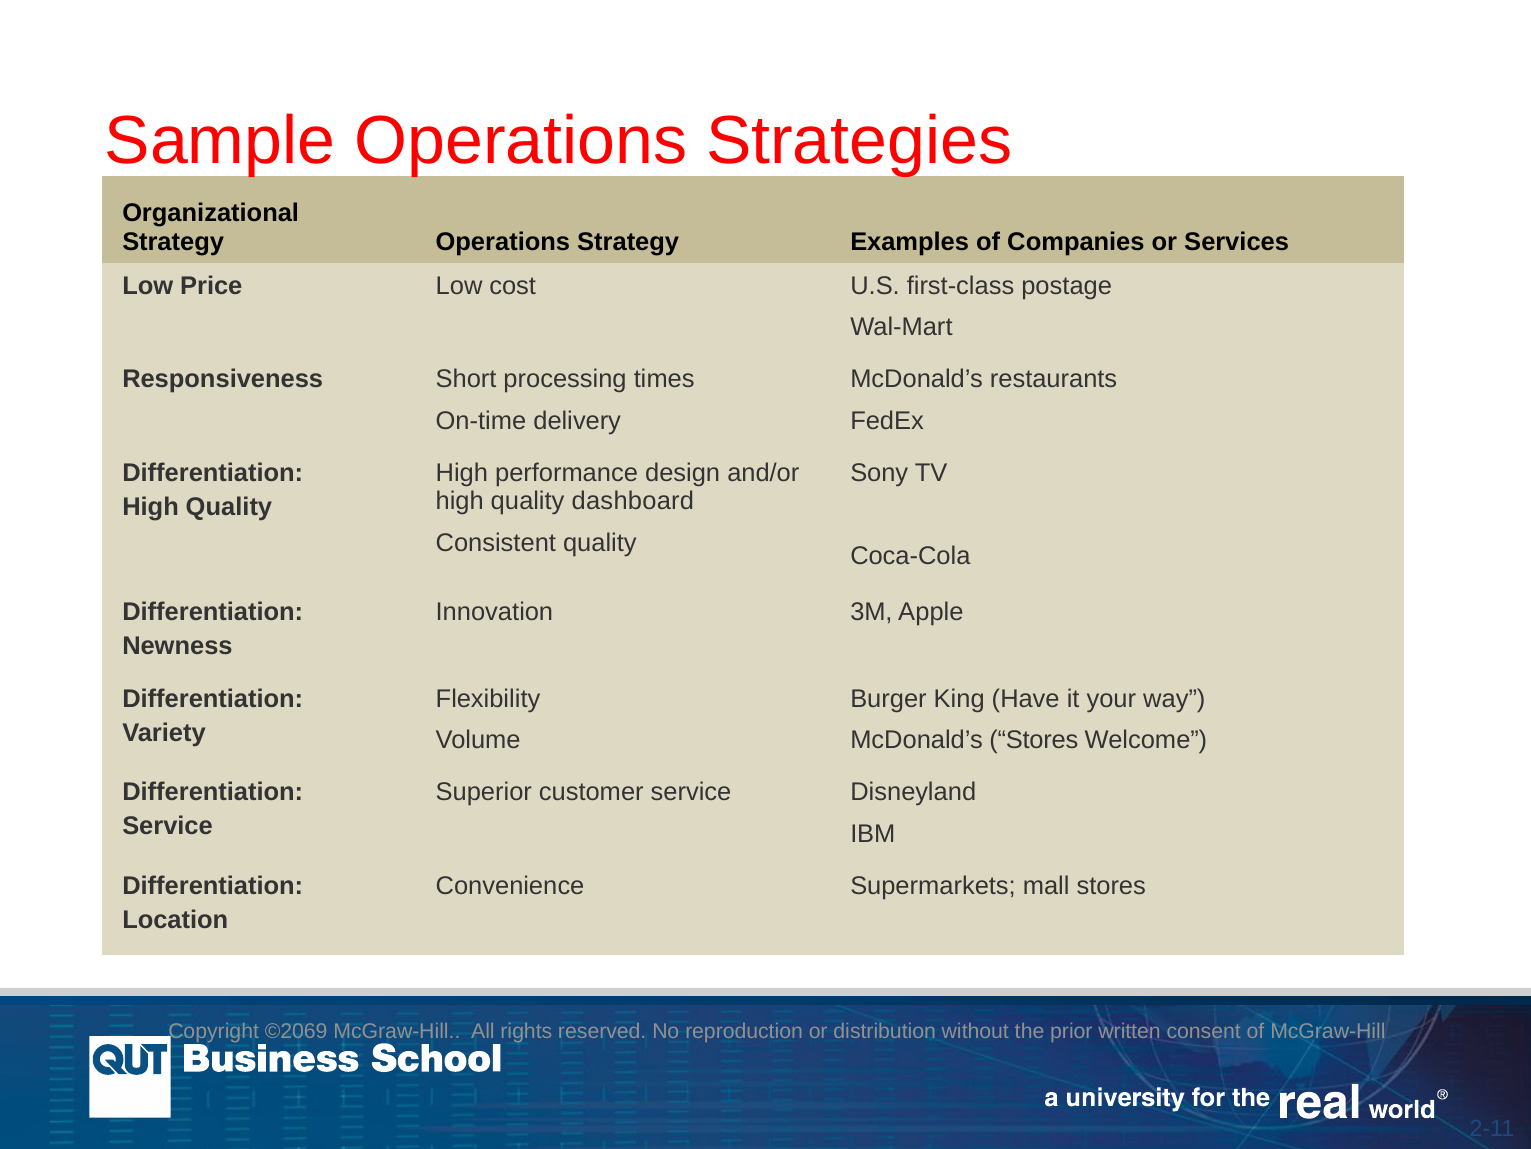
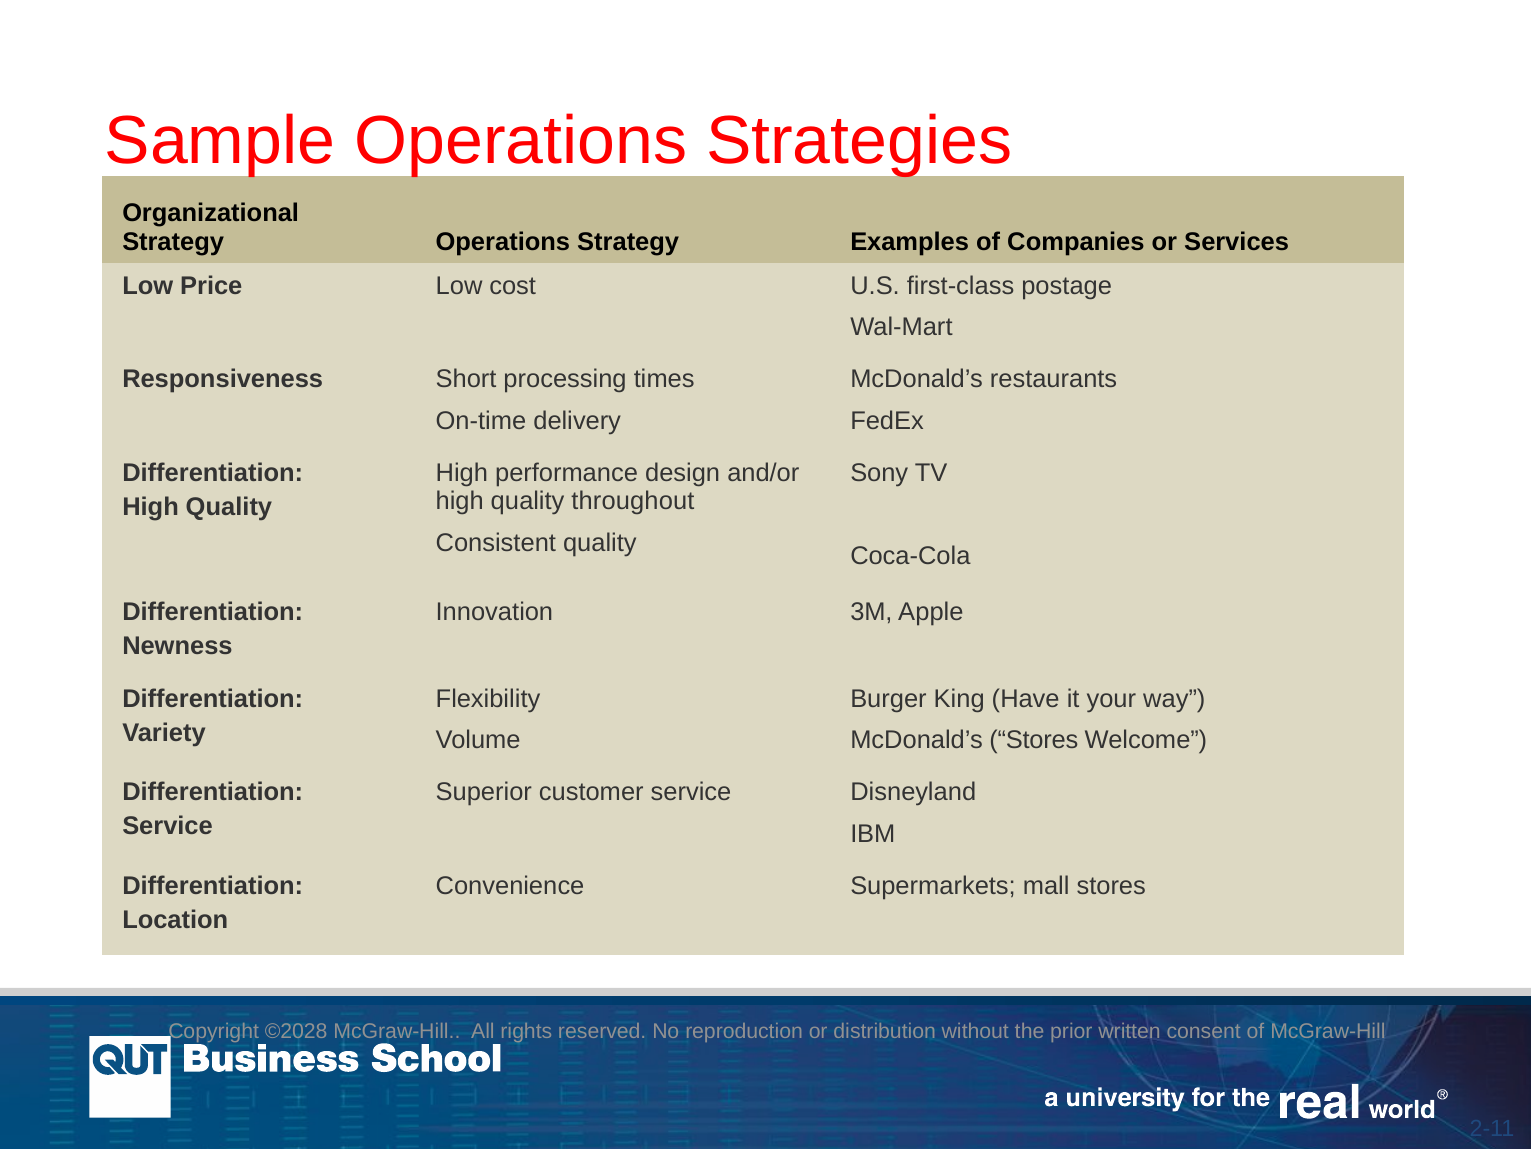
dashboard: dashboard -> throughout (633, 501)
©2069: ©2069 -> ©2028 (296, 1031)
